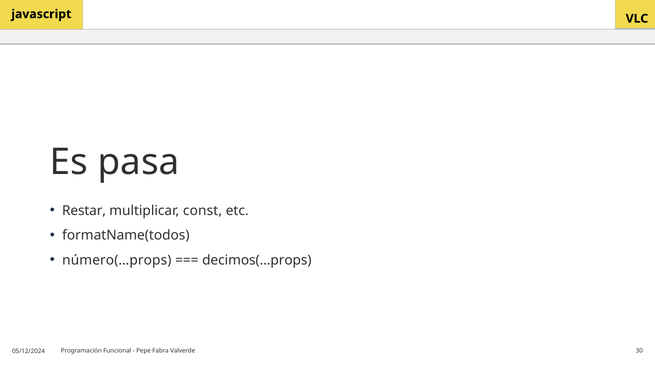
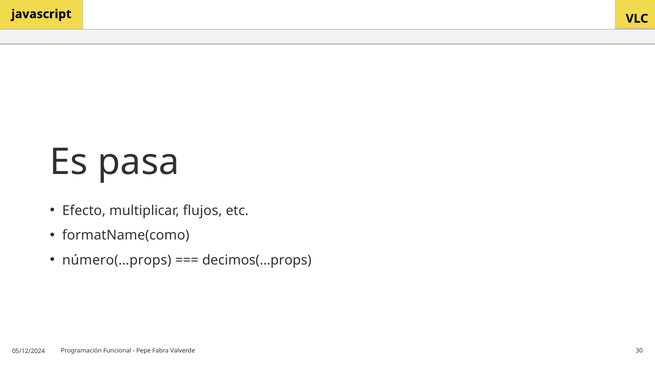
Restar: Restar -> Efecto (84, 211)
const: const -> flujos (203, 211)
formatName(todos: formatName(todos -> formatName(como (126, 236)
